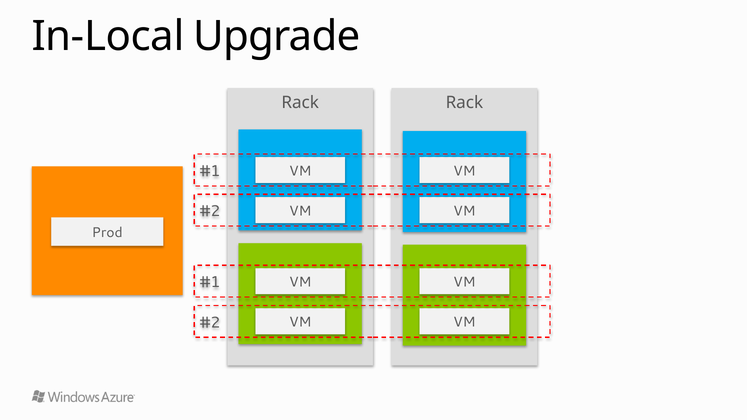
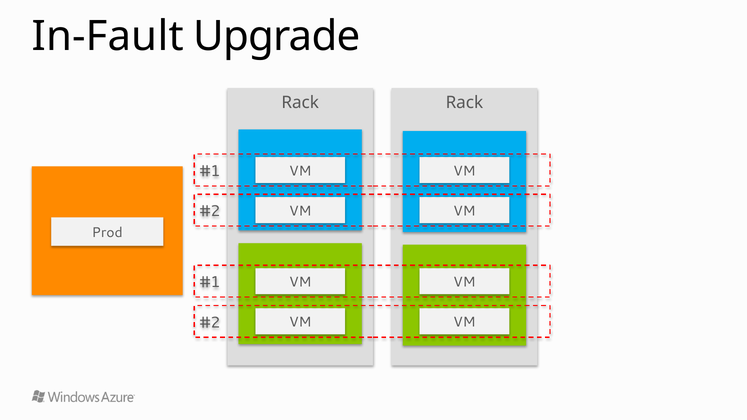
In-Local: In-Local -> In-Fault (108, 36)
